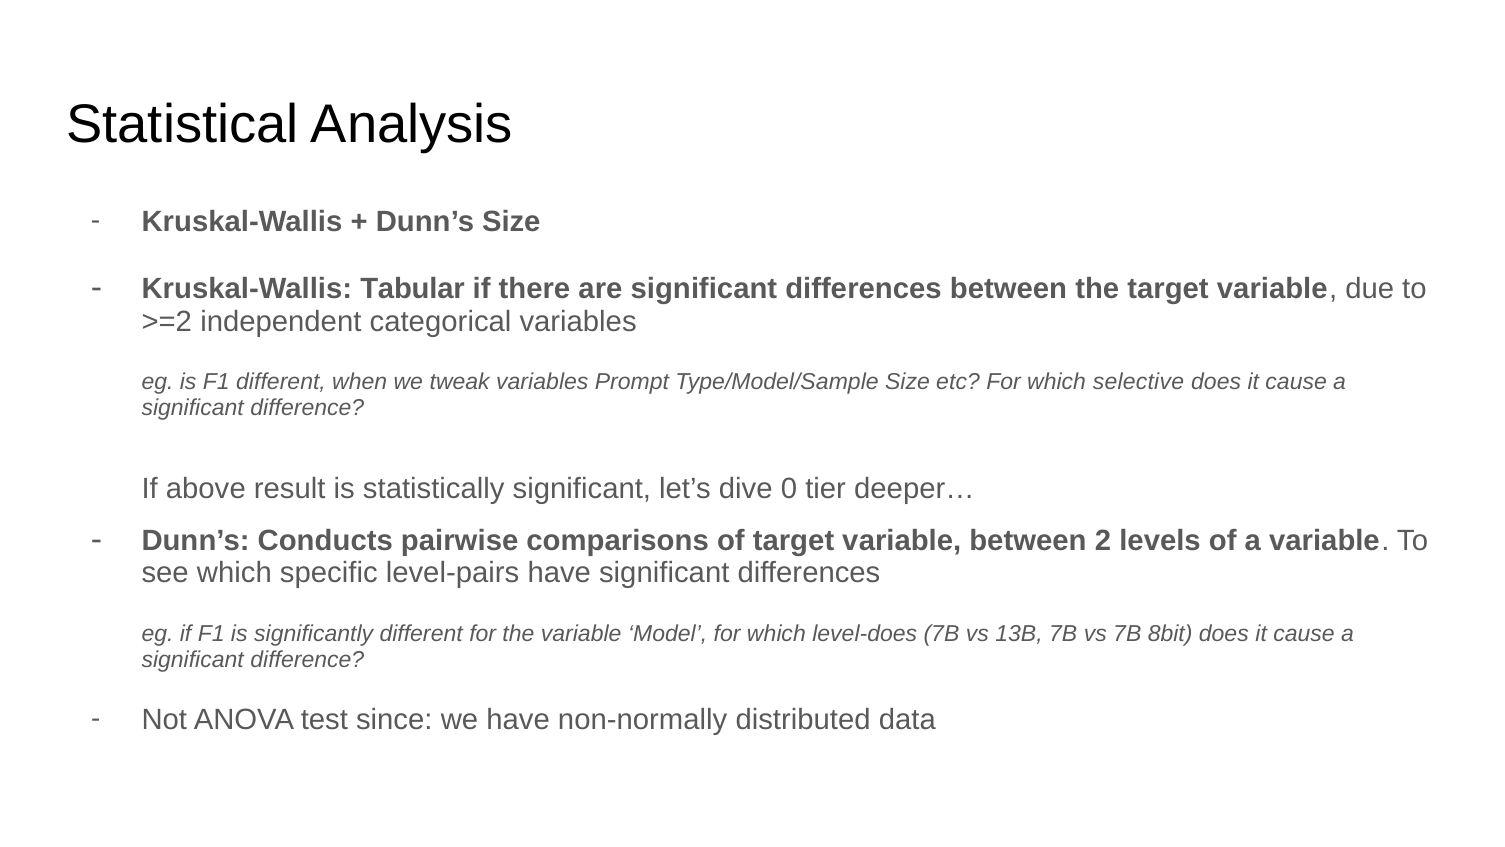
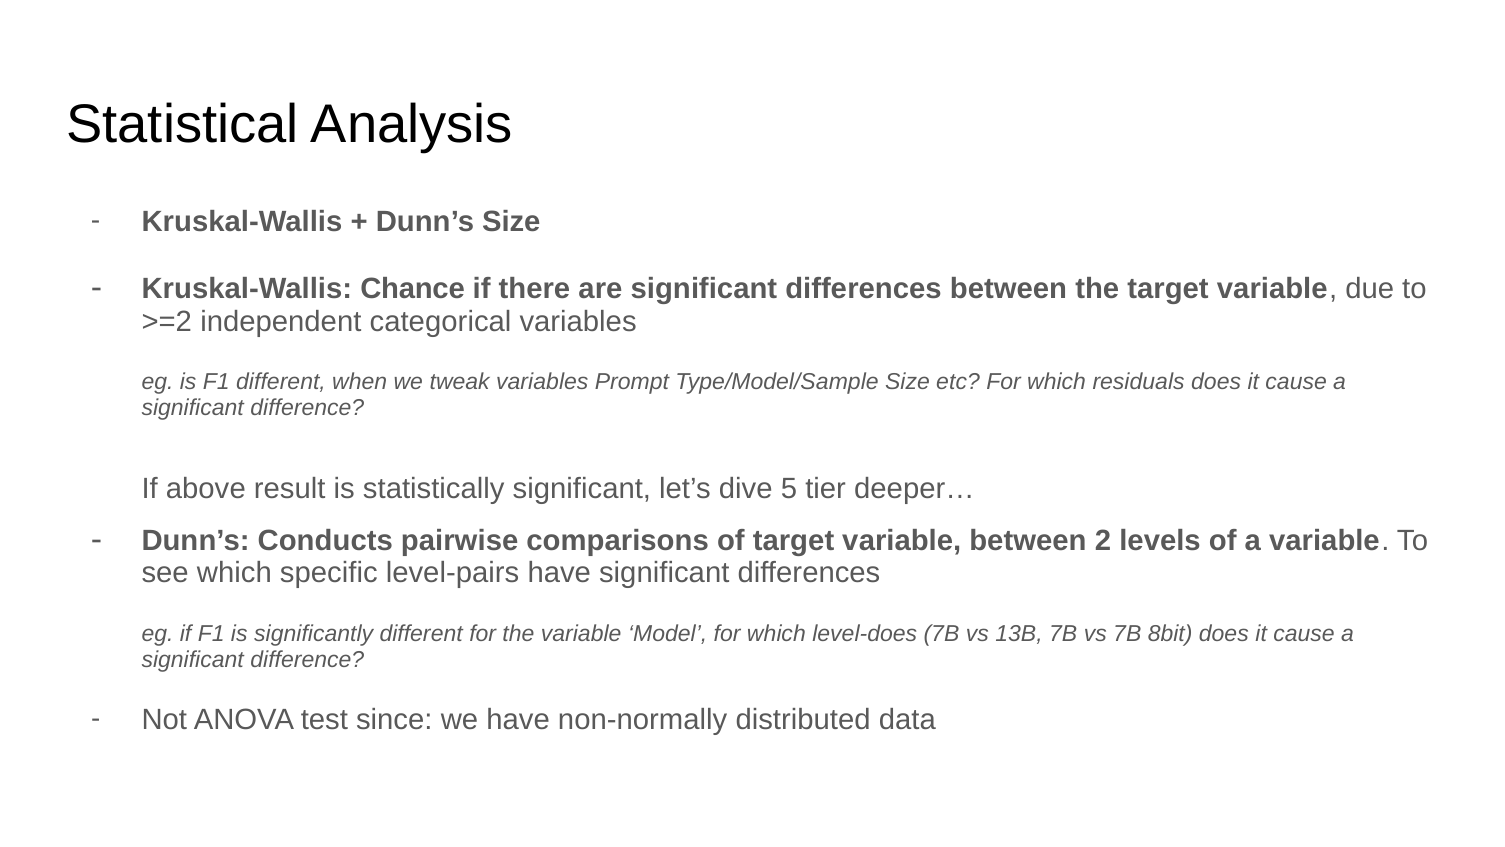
Tabular: Tabular -> Chance (413, 289)
selective: selective -> residuals (1139, 382)
0: 0 -> 5 (789, 488)
